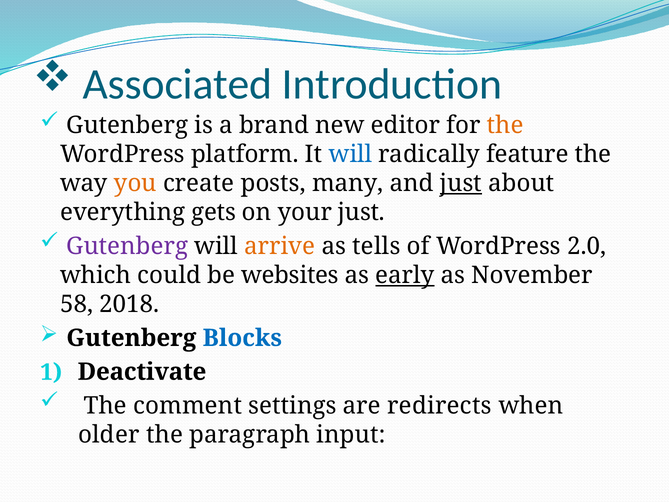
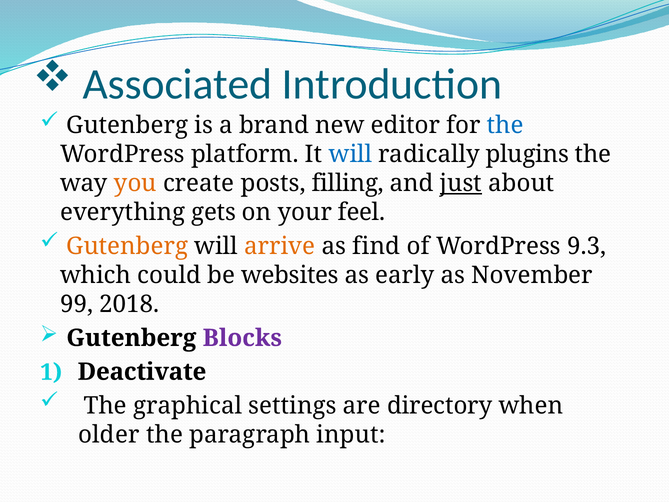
the colour: orange -> blue (505, 125)
feature: feature -> plugins (527, 154)
many: many -> filling (348, 183)
your just: just -> feel (361, 212)
Gutenberg colour: purple -> orange (127, 246)
tells: tells -> find (376, 246)
2.0: 2.0 -> 9.3 (587, 246)
early underline: present -> none (405, 275)
58: 58 -> 99 (77, 304)
Blocks colour: blue -> purple (242, 338)
comment: comment -> graphical (188, 405)
redirects: redirects -> directory (440, 405)
